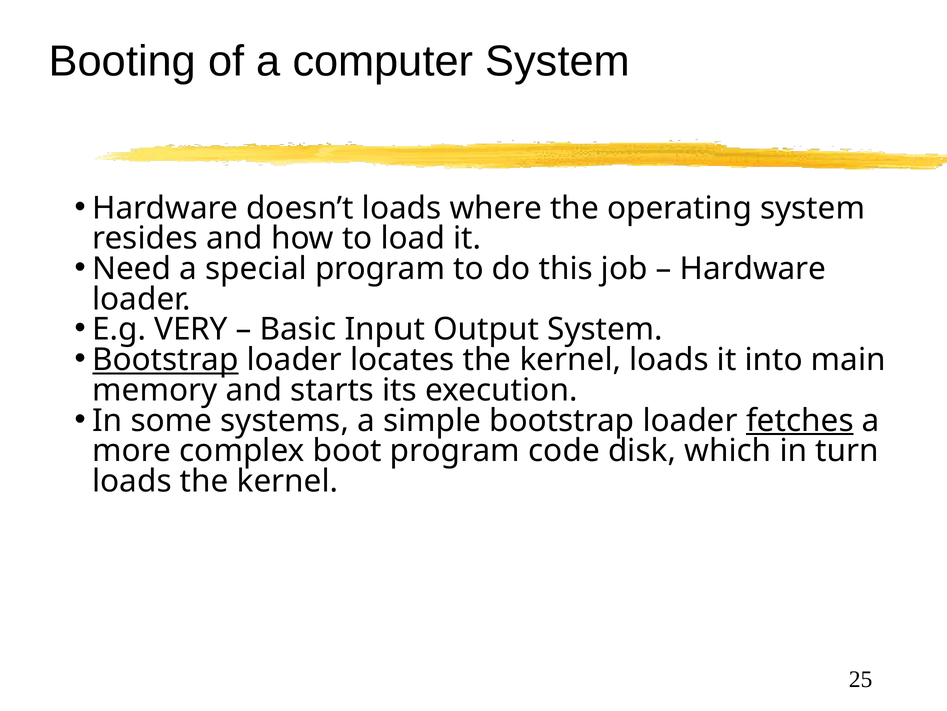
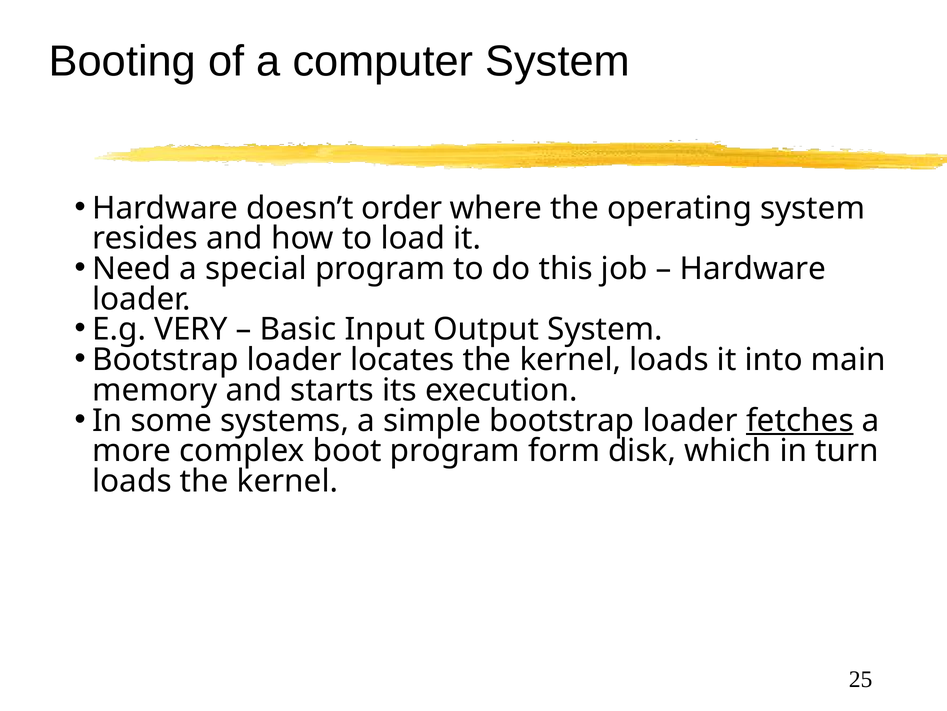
doesn’t loads: loads -> order (402, 208)
Bootstrap underline: present -> none (165, 360)
code: code -> form (564, 450)
